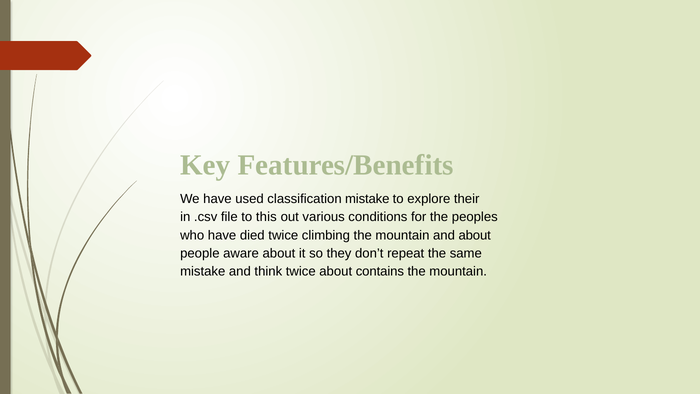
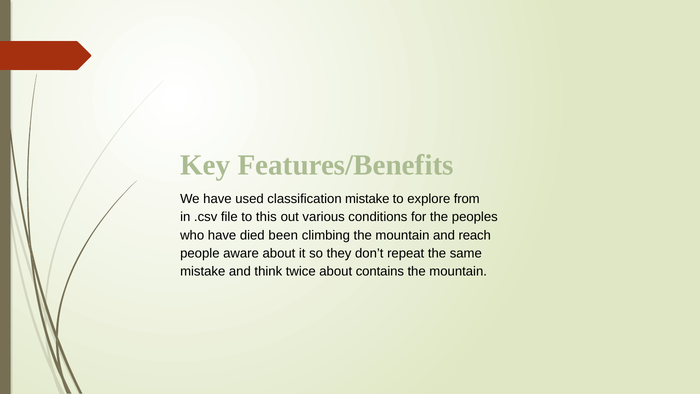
their: their -> from (467, 199)
died twice: twice -> been (283, 235)
and about: about -> reach (475, 235)
